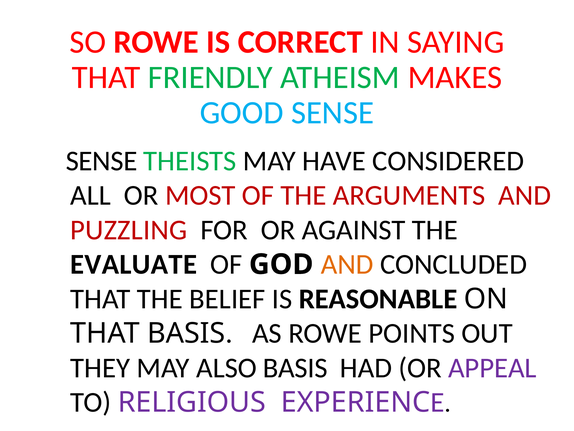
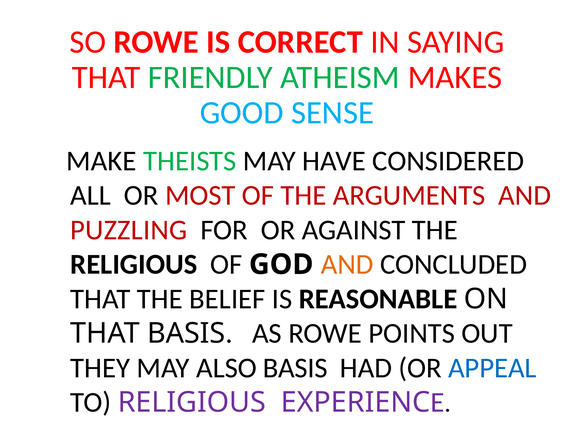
SENSE: SENSE -> MAKE (101, 161)
EVALUATE: EVALUATE -> RELIGIOUS (134, 264)
APPEAL colour: purple -> blue (492, 367)
